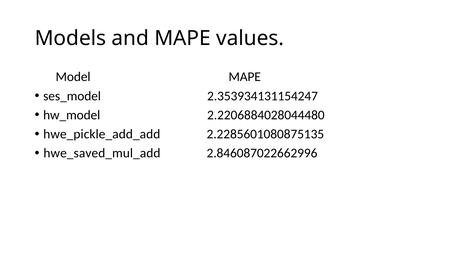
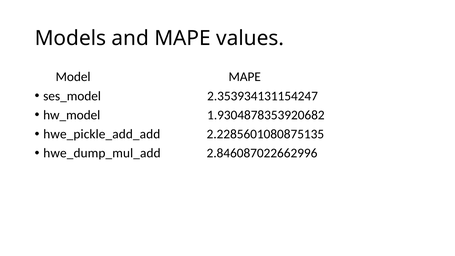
2.2206884028044480: 2.2206884028044480 -> 1.9304878353920682 (266, 115)
hwe_saved_mul_add: hwe_saved_mul_add -> hwe_dump_mul_add (102, 153)
